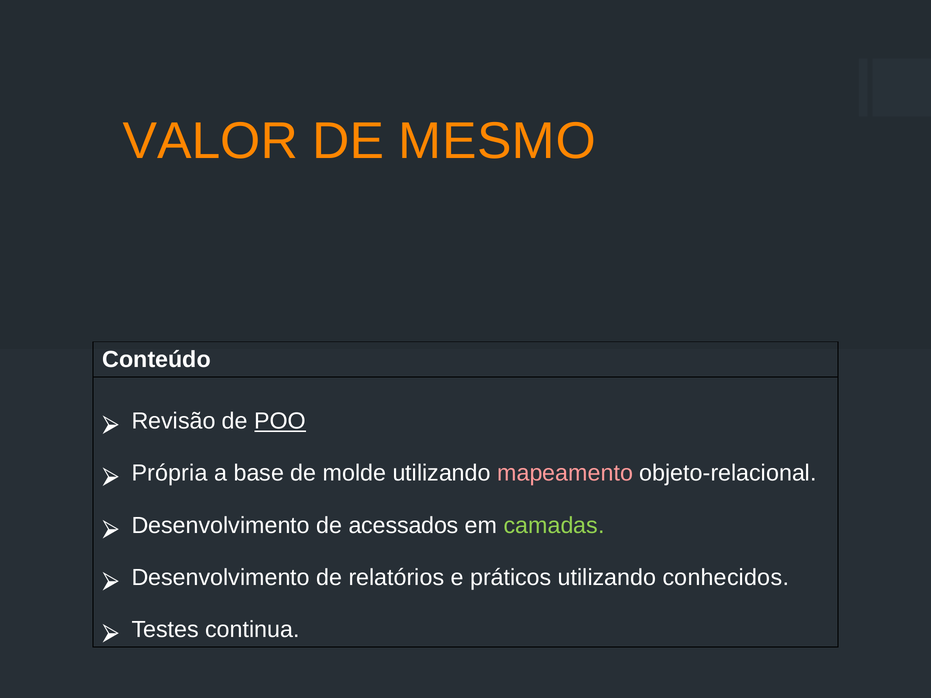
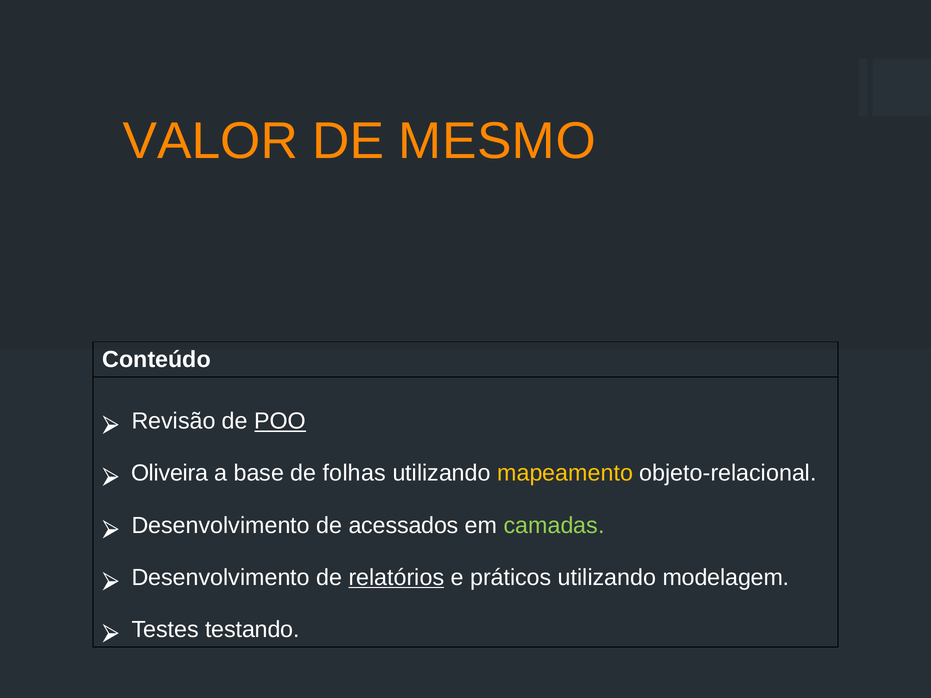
Própria: Própria -> Oliveira (170, 473)
molde: molde -> folhas (354, 473)
mapeamento colour: pink -> yellow (565, 473)
relatórios underline: none -> present (396, 578)
conhecidos: conhecidos -> modelagem (726, 578)
continua: continua -> testando (252, 630)
